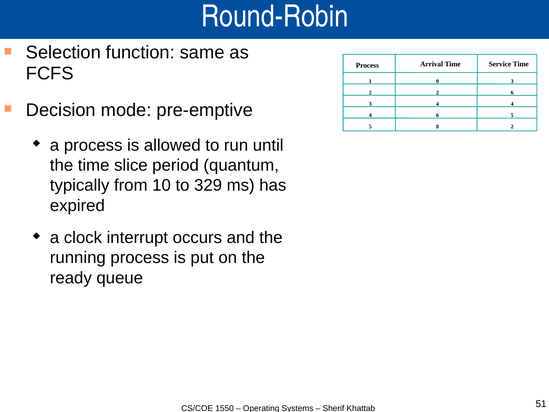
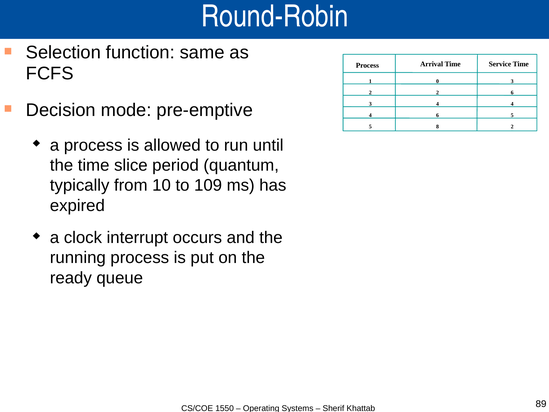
329: 329 -> 109 (208, 185)
51: 51 -> 89 (541, 404)
